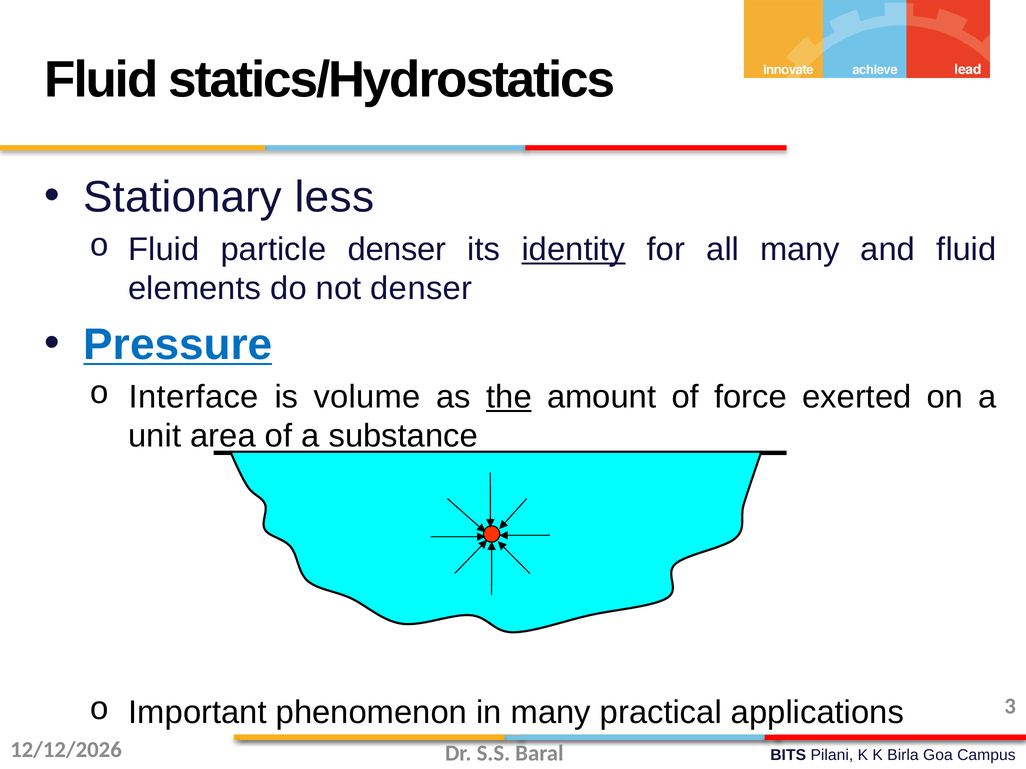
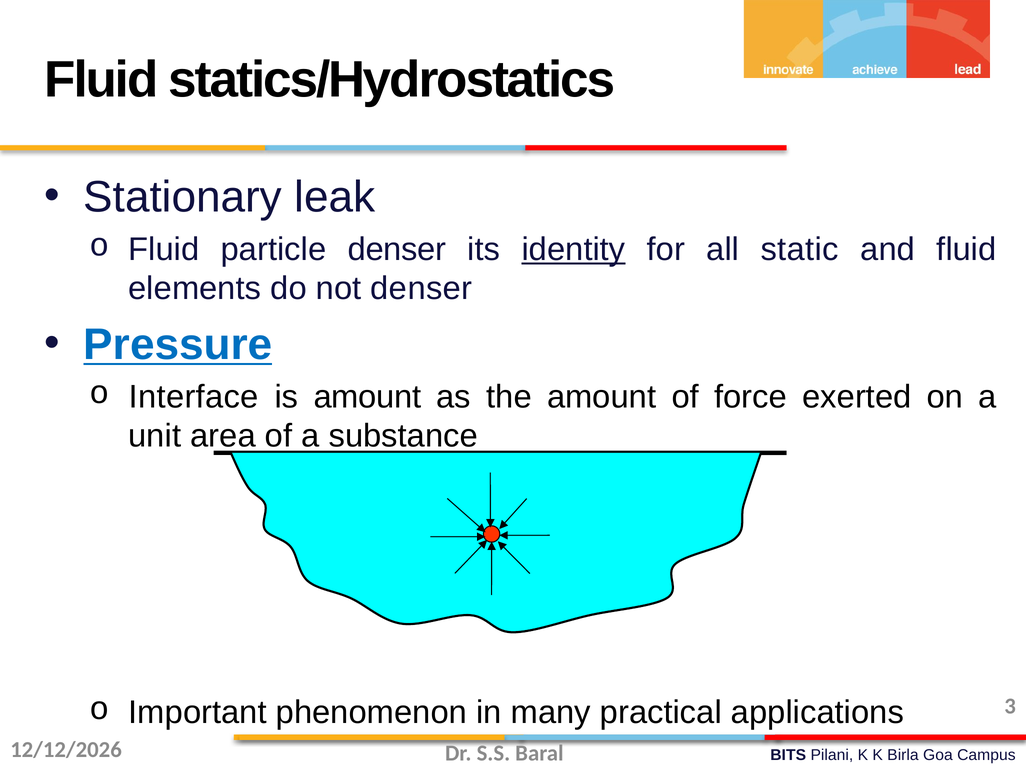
less: less -> leak (335, 197)
all many: many -> static (800, 249)
is volume: volume -> amount (367, 397)
the underline: present -> none (509, 397)
